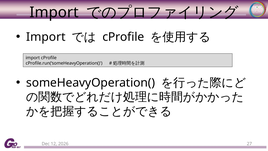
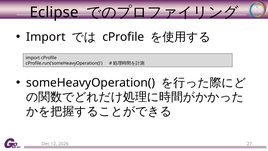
Import: Import -> Eclipse (54, 12)
